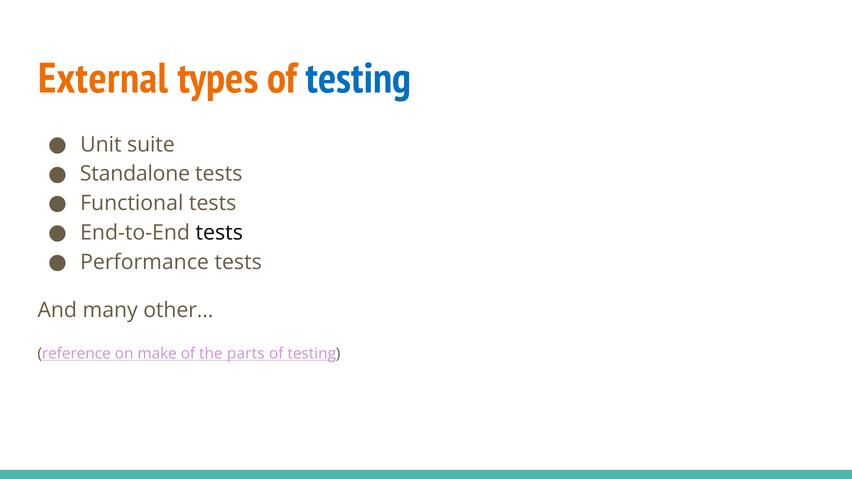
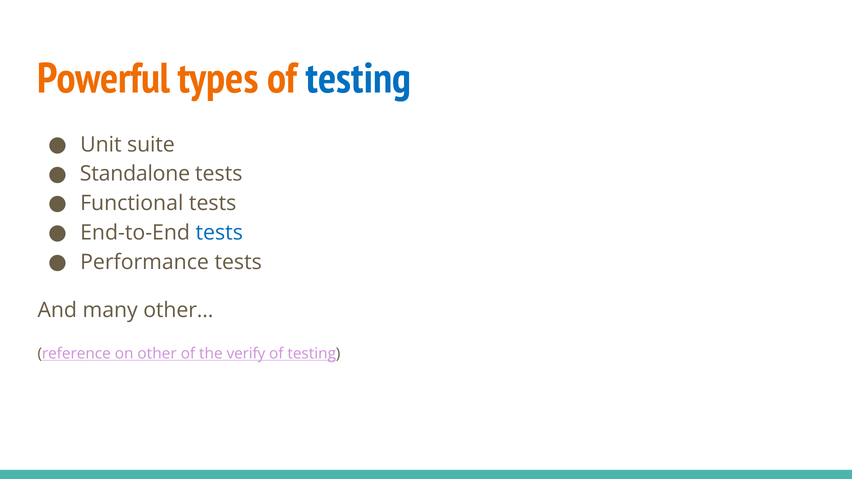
External: External -> Powerful (104, 79)
tests colour: black -> blue (219, 233)
on make: make -> other (157, 354)
parts: parts -> verify (246, 354)
